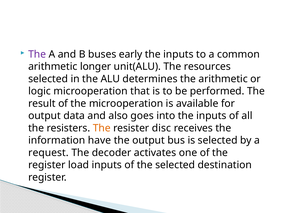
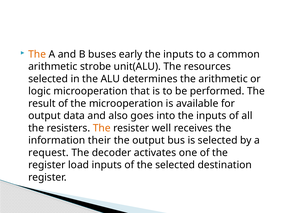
The colour: purple -> orange (37, 54)
longer: longer -> strobe (96, 66)
disc: disc -> well (161, 128)
have: have -> their (99, 140)
